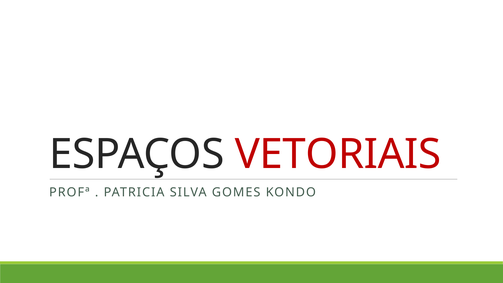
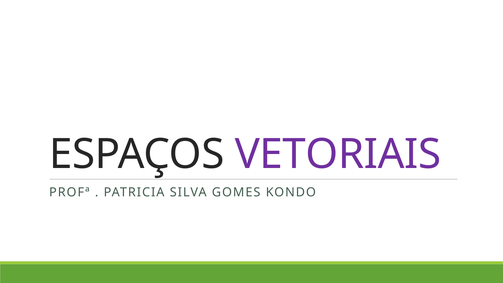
VETORIAIS colour: red -> purple (338, 154)
